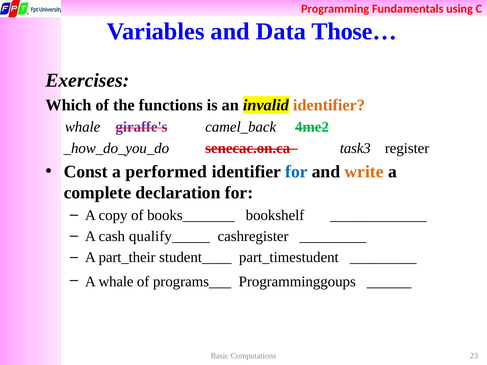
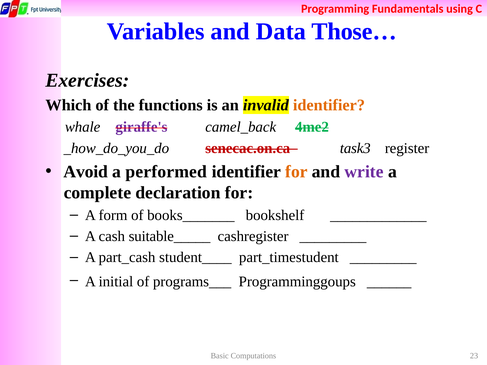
Const: Const -> Avoid (86, 172)
for colour: blue -> orange (296, 172)
write colour: orange -> purple (364, 172)
copy: copy -> form (113, 215)
qualify_____: qualify_____ -> suitable_____ (170, 236)
part_their: part_their -> part_cash (127, 257)
A whale: whale -> initial (116, 282)
